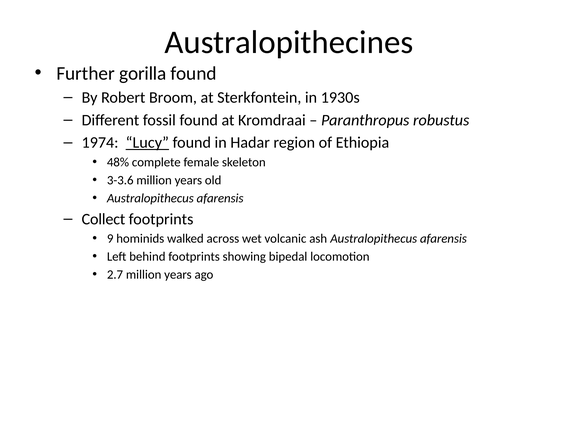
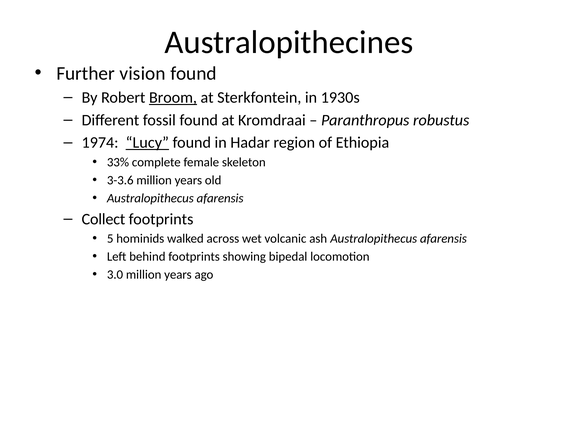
gorilla: gorilla -> vision (143, 73)
Broom underline: none -> present (173, 97)
48%: 48% -> 33% (118, 162)
9: 9 -> 5 (110, 238)
2.7: 2.7 -> 3.0 (115, 274)
